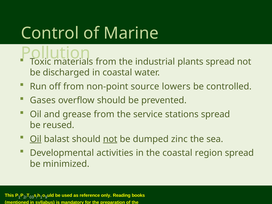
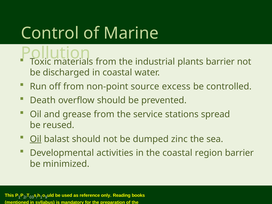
plants spread: spread -> barrier (220, 62)
lowers: lowers -> excess (176, 86)
Gases: Gases -> Death (43, 100)
not underline: present -> none (110, 139)
region spread: spread -> barrier (239, 153)
